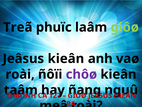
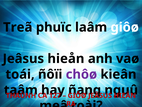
giôø colour: light green -> white (125, 27)
Jeâsus kieân: kieân -> hieån (66, 58)
roài: roài -> toái (20, 74)
